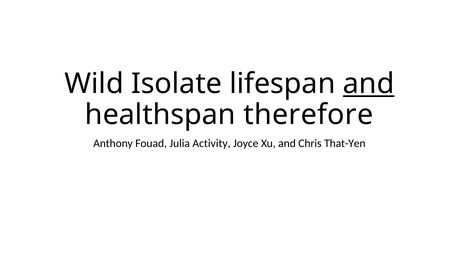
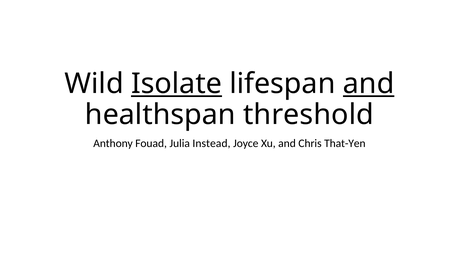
Isolate underline: none -> present (177, 84)
therefore: therefore -> threshold (308, 115)
Activity: Activity -> Instead (211, 143)
